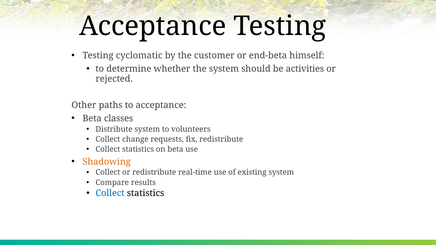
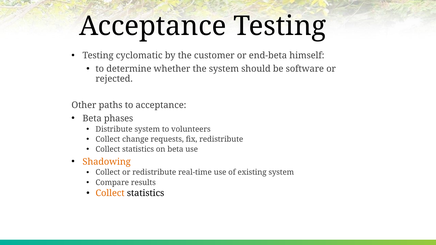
activities: activities -> software (305, 69)
classes: classes -> phases (119, 118)
Collect colour: blue -> orange (110, 193)
